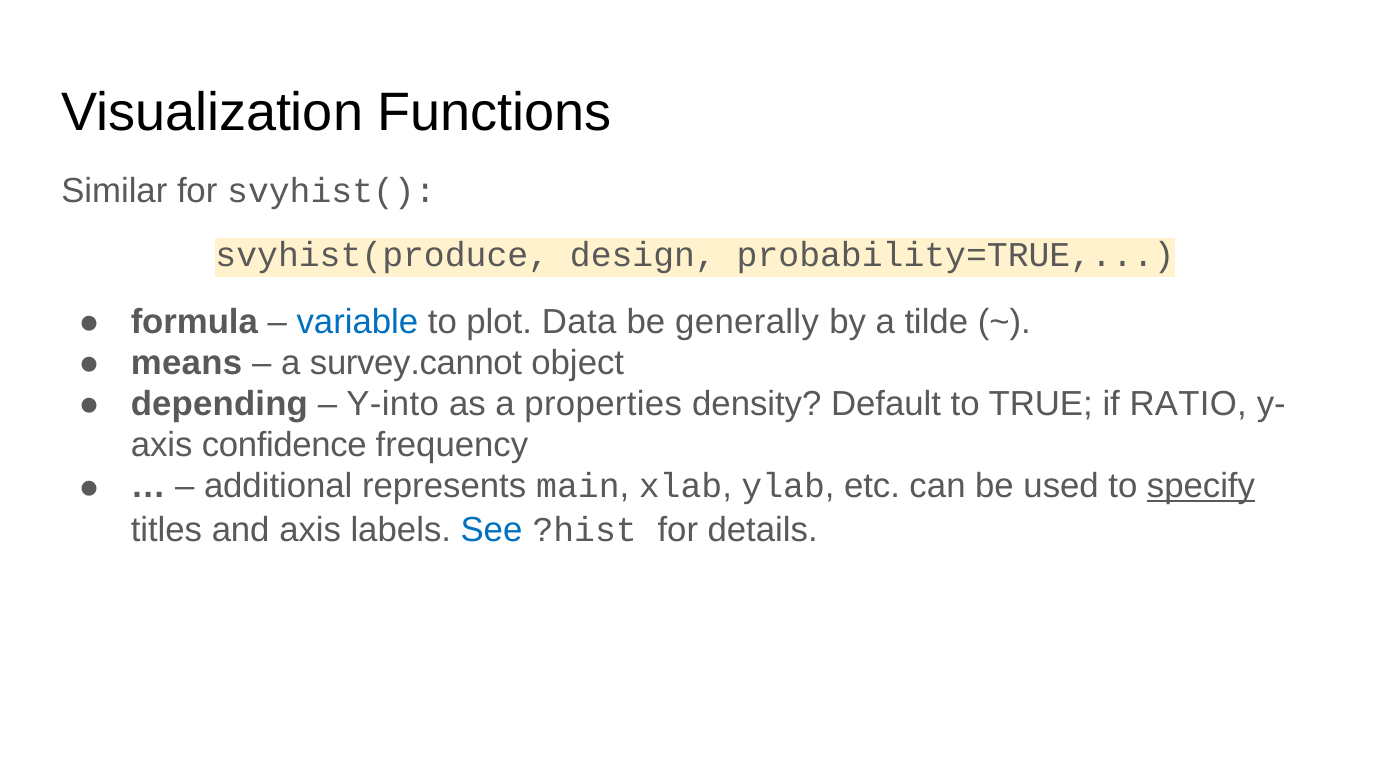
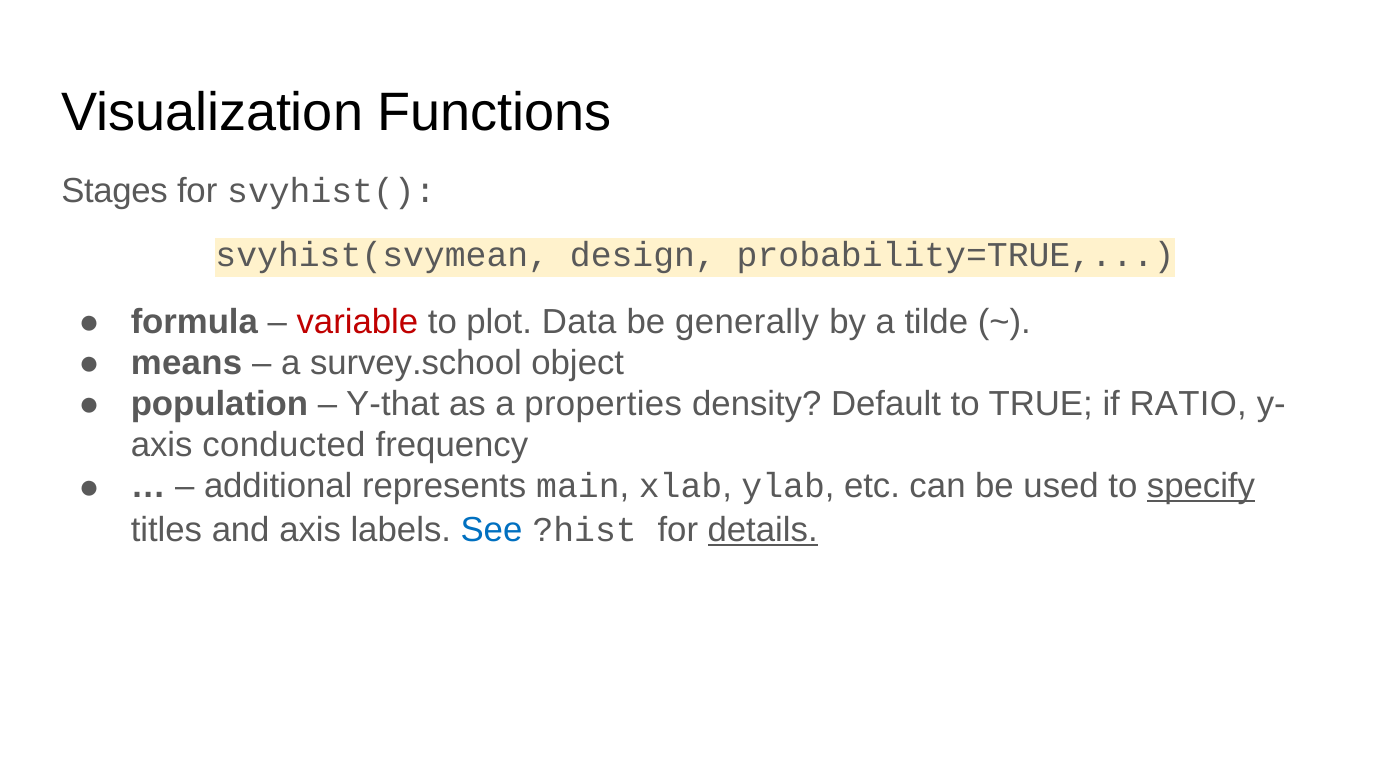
Similar: Similar -> Stages (114, 191)
svyhist(produce: svyhist(produce -> svyhist(svymean (382, 255)
variable colour: blue -> red (357, 322)
survey.cannot: survey.cannot -> survey.school (416, 363)
depending: depending -> population (219, 404)
Y-into: Y-into -> Y-that (393, 404)
confidence: confidence -> conducted (284, 445)
details underline: none -> present (763, 530)
